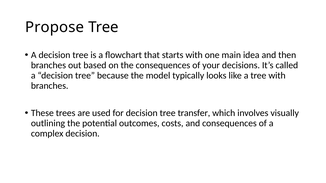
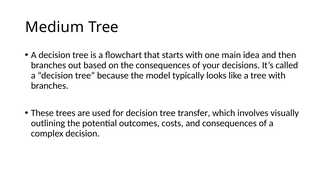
Propose: Propose -> Medium (55, 27)
